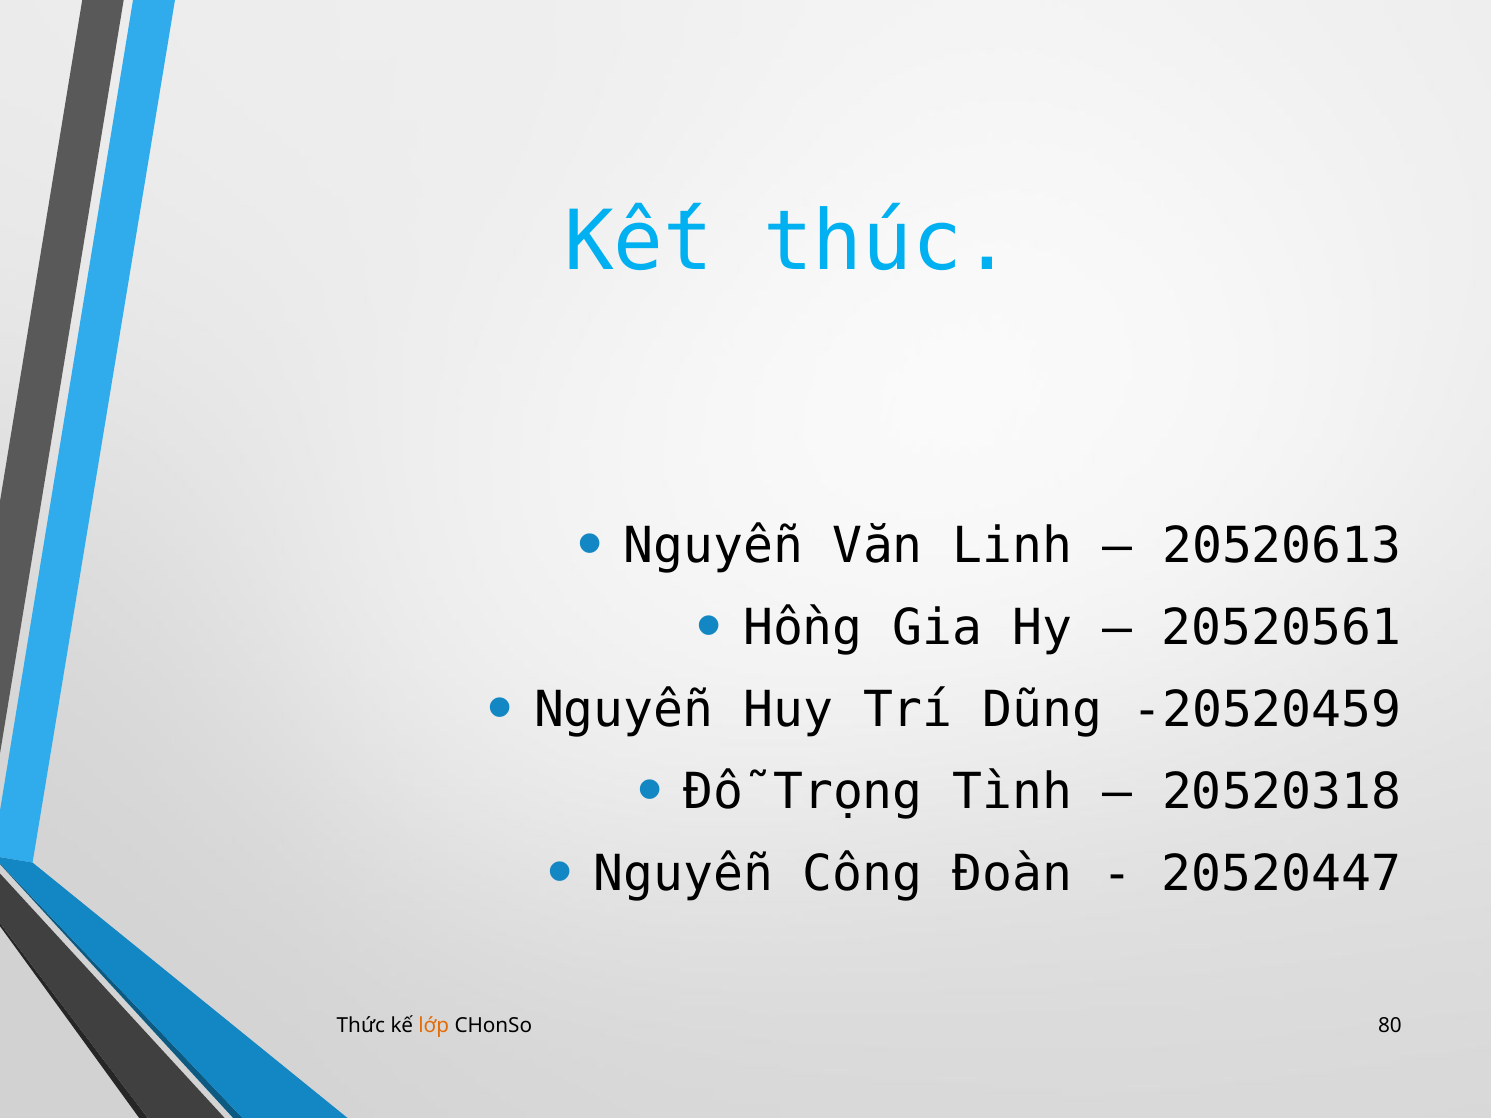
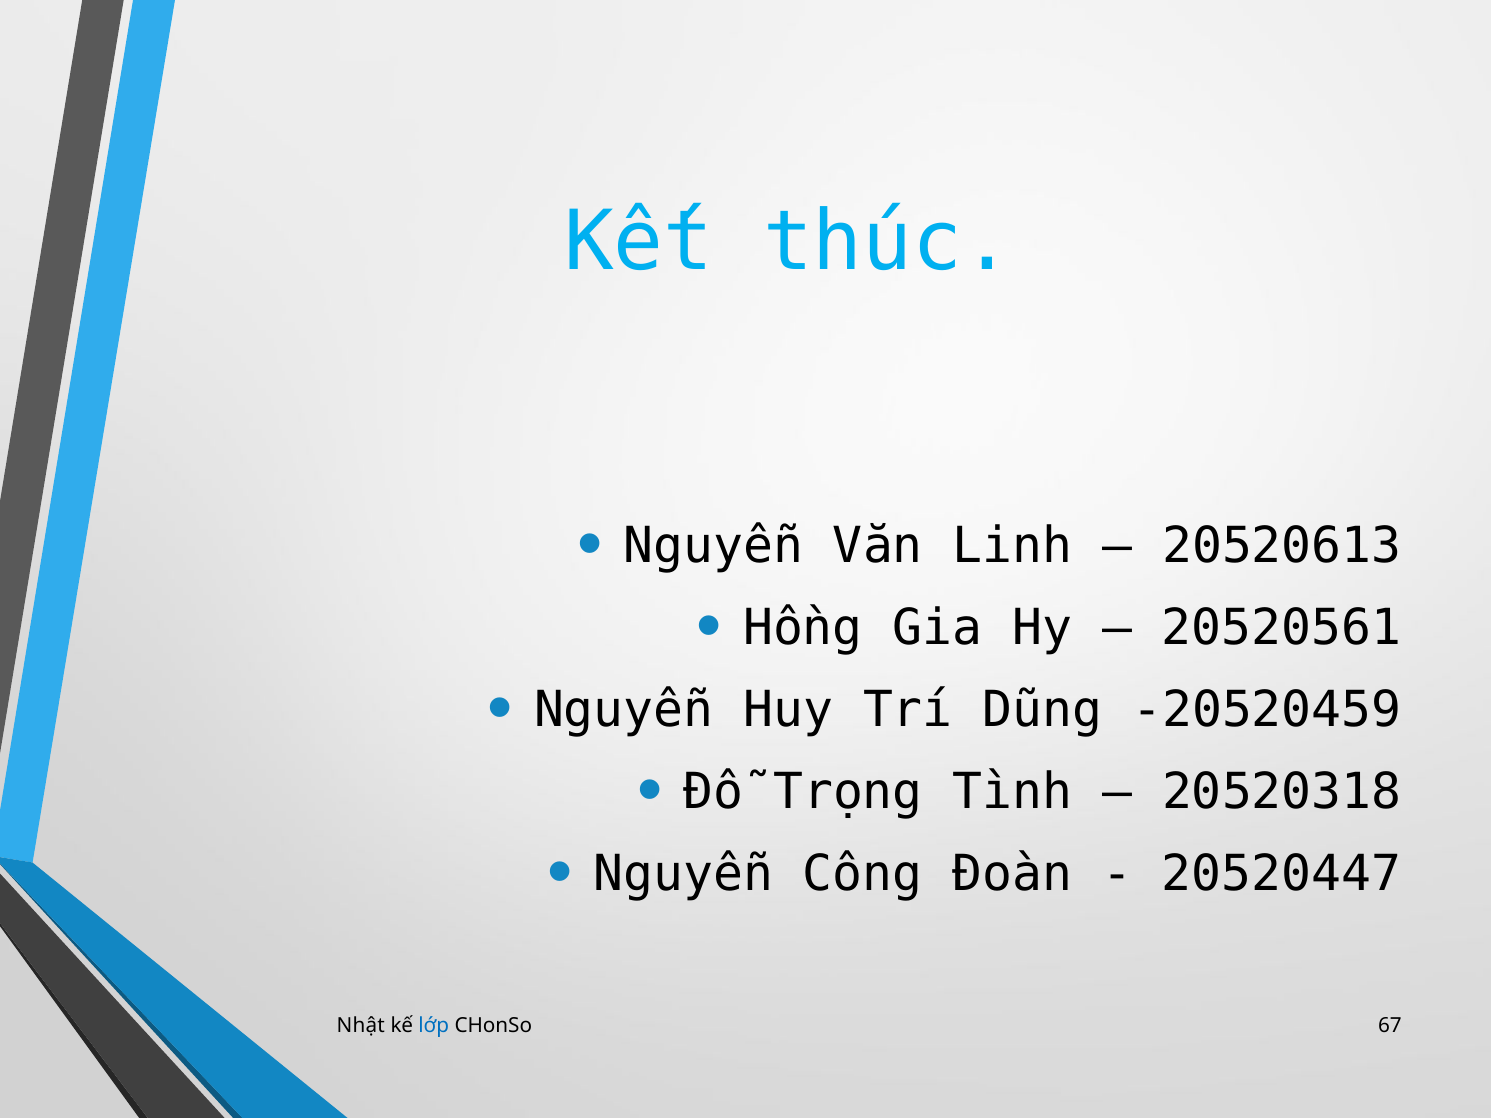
Thức: Thức -> Nhật (361, 1026)
lớp colour: orange -> blue (434, 1026)
80: 80 -> 67 (1390, 1026)
